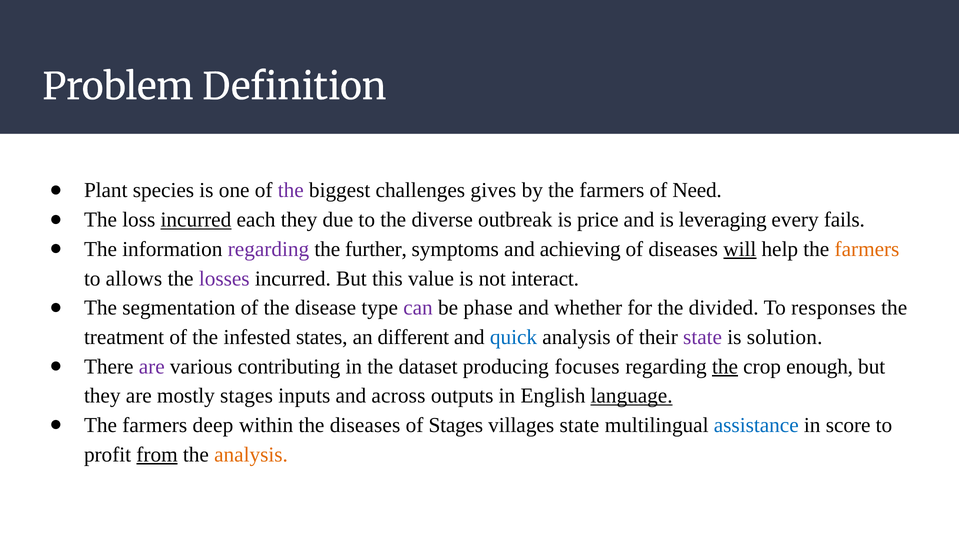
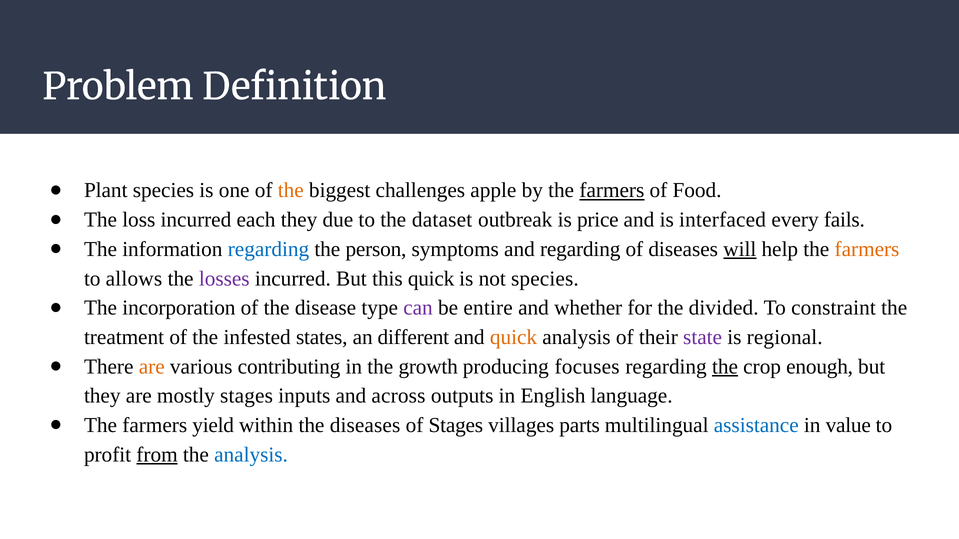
the colour: purple -> orange (291, 191)
gives: gives -> apple (493, 191)
farmers underline: none -> present (612, 191)
Need: Need -> Food (697, 191)
incurred underline: present -> none (196, 220)
diverse: diverse -> dataset (442, 220)
leveraging: leveraging -> interfaced (723, 220)
regarding colour: purple -> blue (268, 249)
further: further -> person (376, 249)
and achieving: achieving -> regarding (580, 249)
this value: value -> quick (431, 279)
not interact: interact -> species (545, 279)
segmentation: segmentation -> incorporation (179, 308)
phase: phase -> entire (488, 308)
responses: responses -> constraint (833, 308)
quick colour: blue -> orange (514, 337)
solution: solution -> regional (785, 337)
are colour: purple -> orange (152, 367)
dataset: dataset -> growth (428, 367)
language underline: present -> none (632, 396)
deep: deep -> yield (213, 426)
villages state: state -> parts (580, 426)
score: score -> value (848, 426)
analysis colour: orange -> blue (251, 455)
